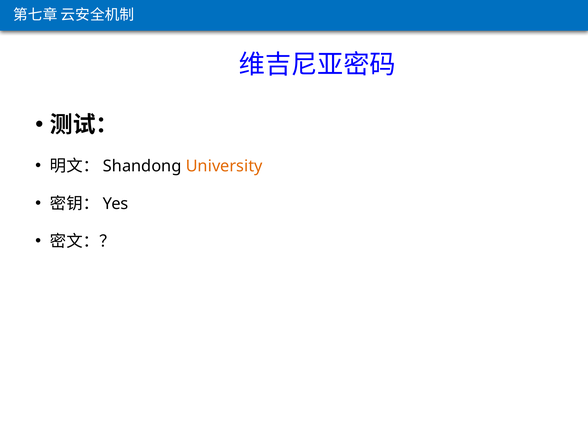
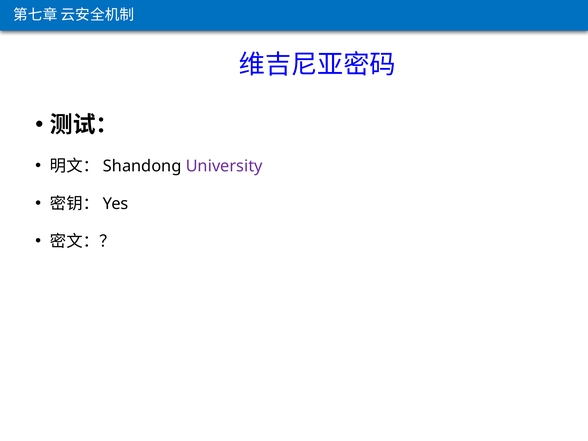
University colour: orange -> purple (224, 166)
